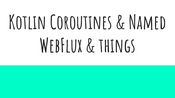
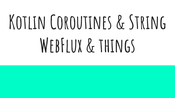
Named: Named -> String (147, 23)
